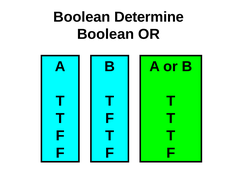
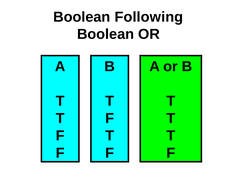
Determine: Determine -> Following (149, 17)
